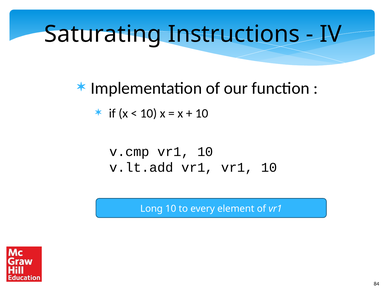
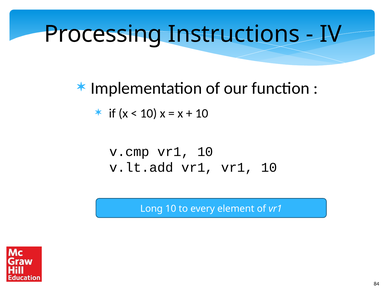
Saturating: Saturating -> Processing (103, 34)
